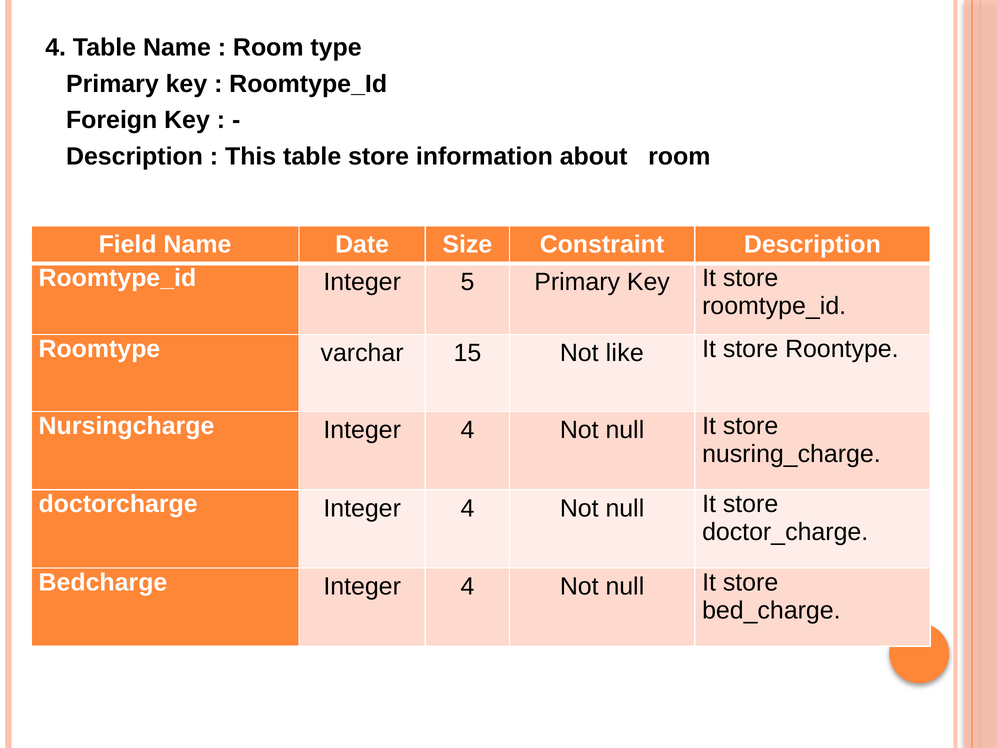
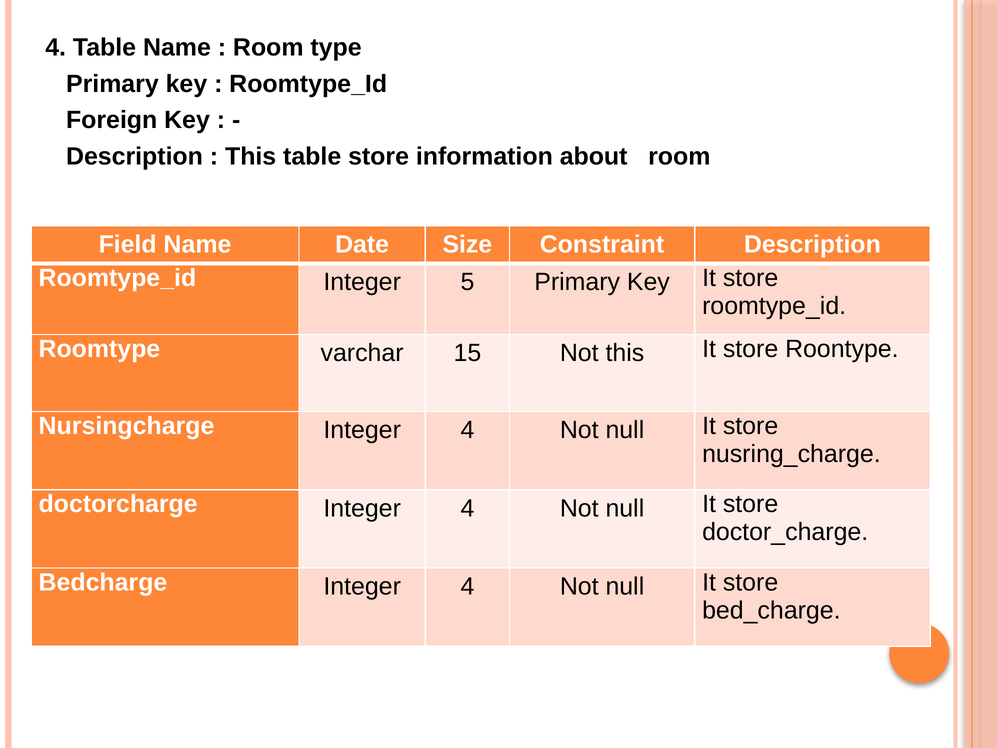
Not like: like -> this (625, 353)
